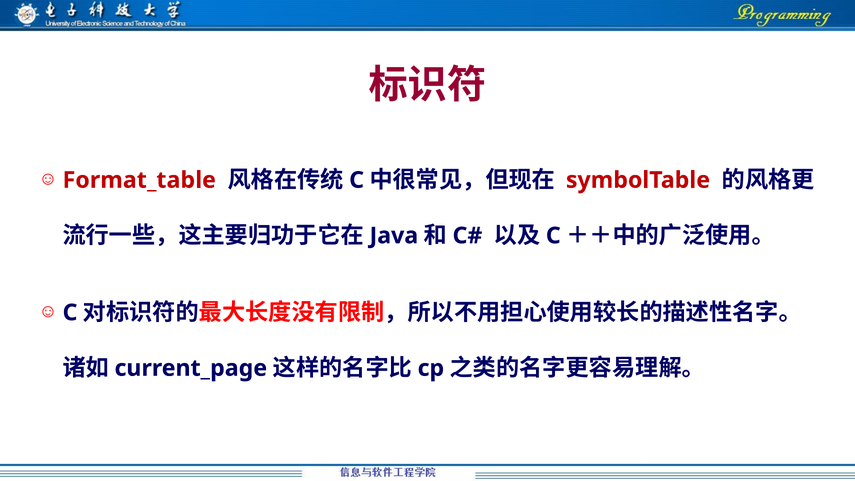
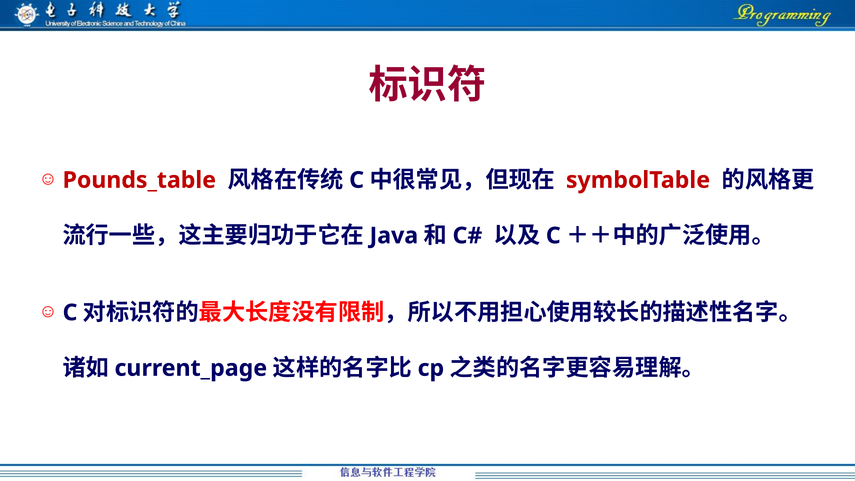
Format_table: Format_table -> Pounds_table (139, 180)
